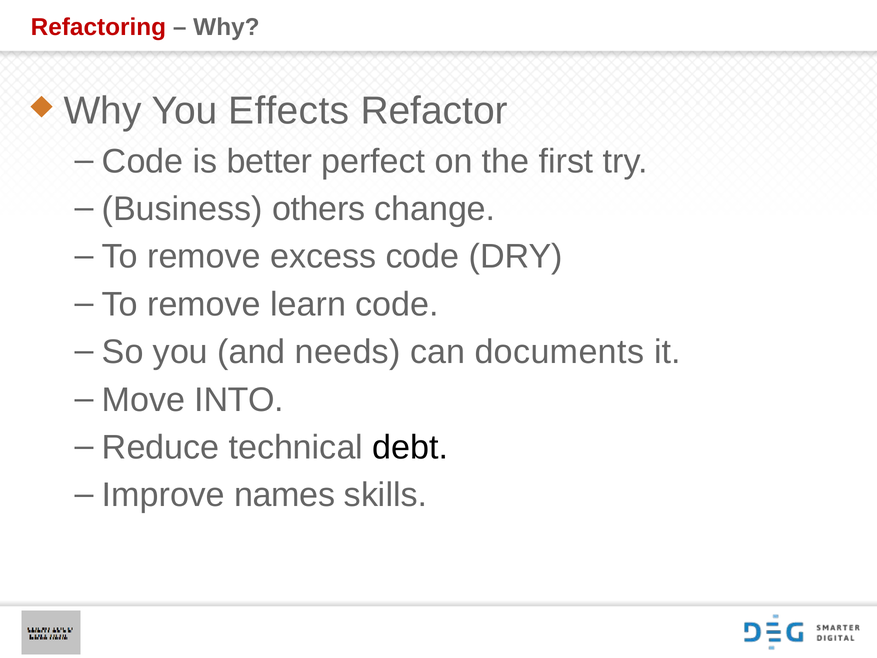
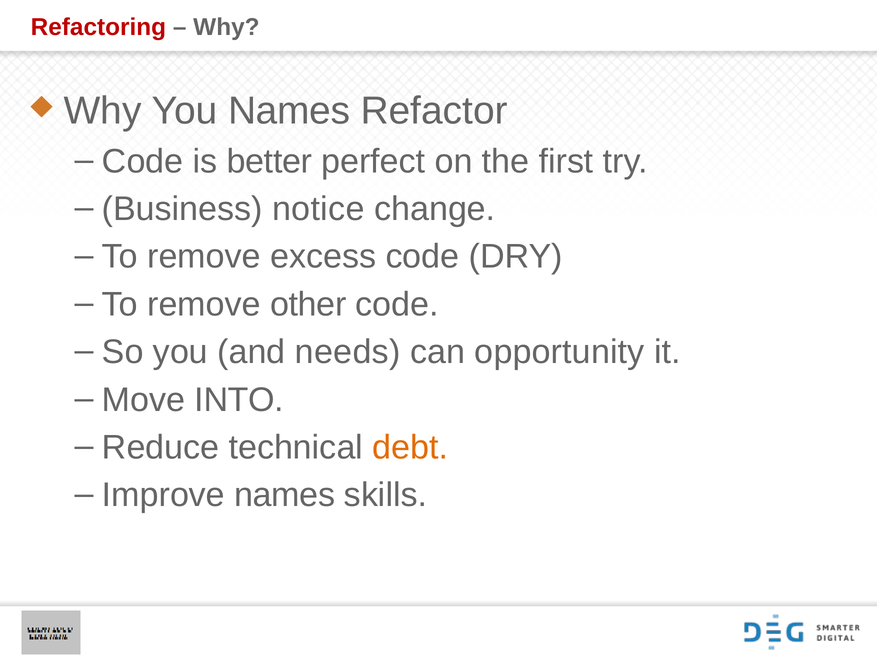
You Effects: Effects -> Names (289, 111)
others: others -> notice (318, 209)
learn: learn -> other (308, 304)
documents: documents -> opportunity (559, 352)
debt colour: black -> orange (410, 447)
